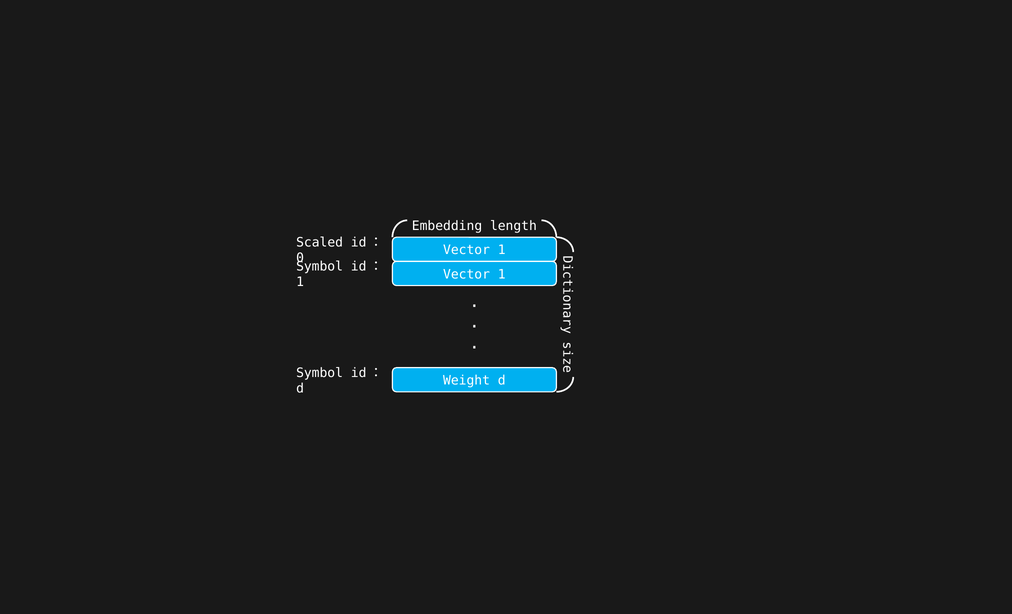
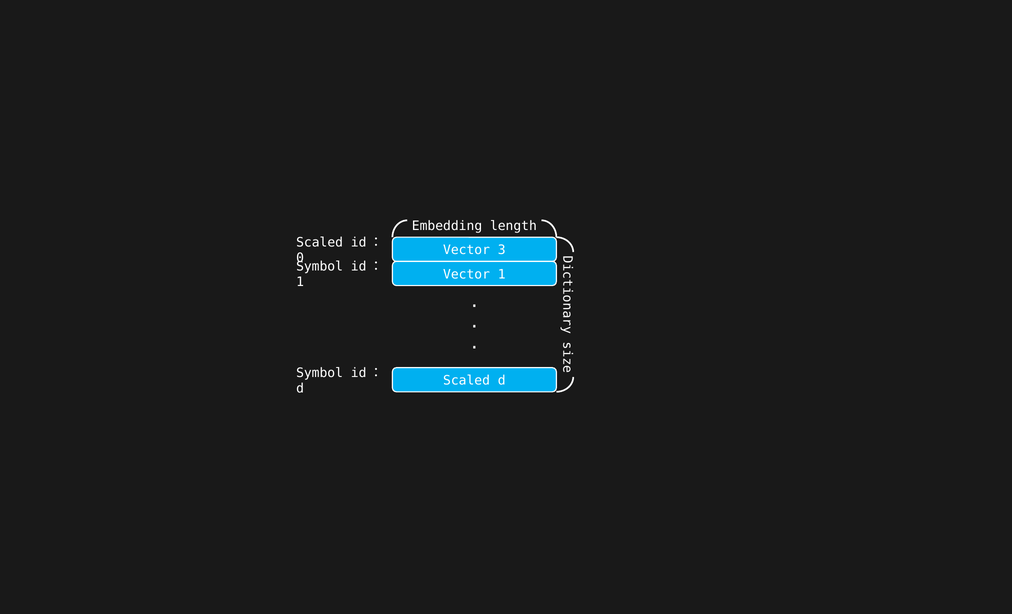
1: 1 -> 3 (502, 250)
Weight: Weight -> Scaled (467, 380)
